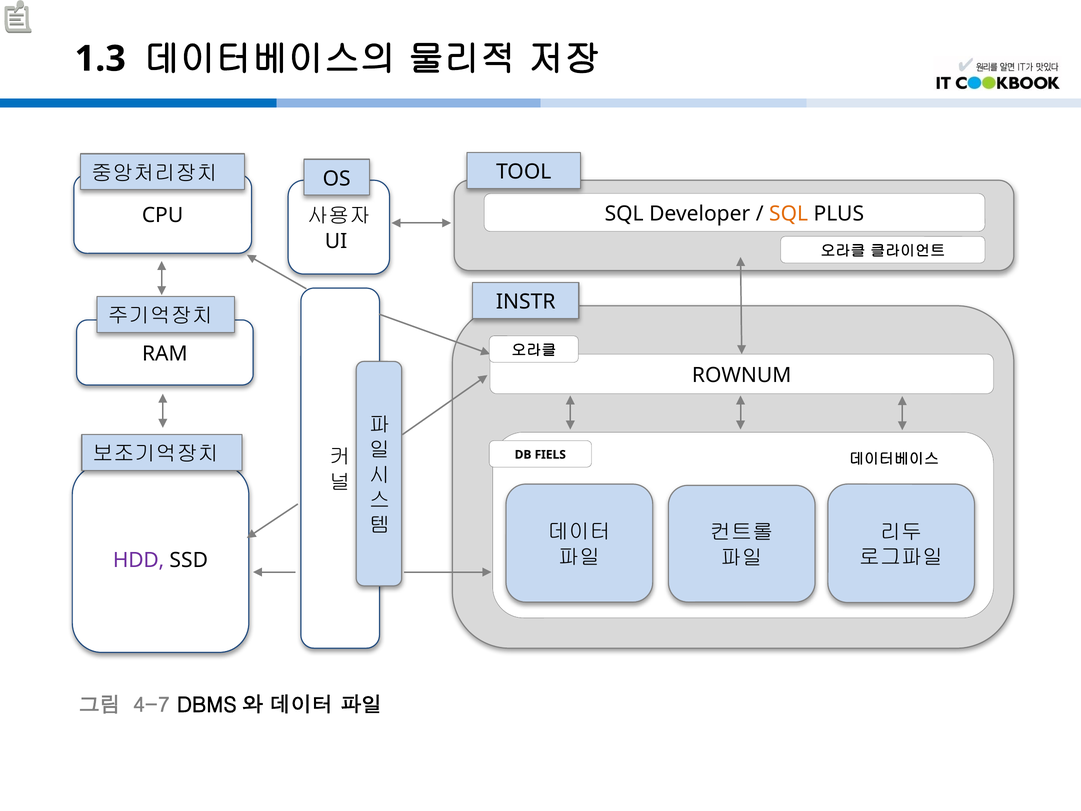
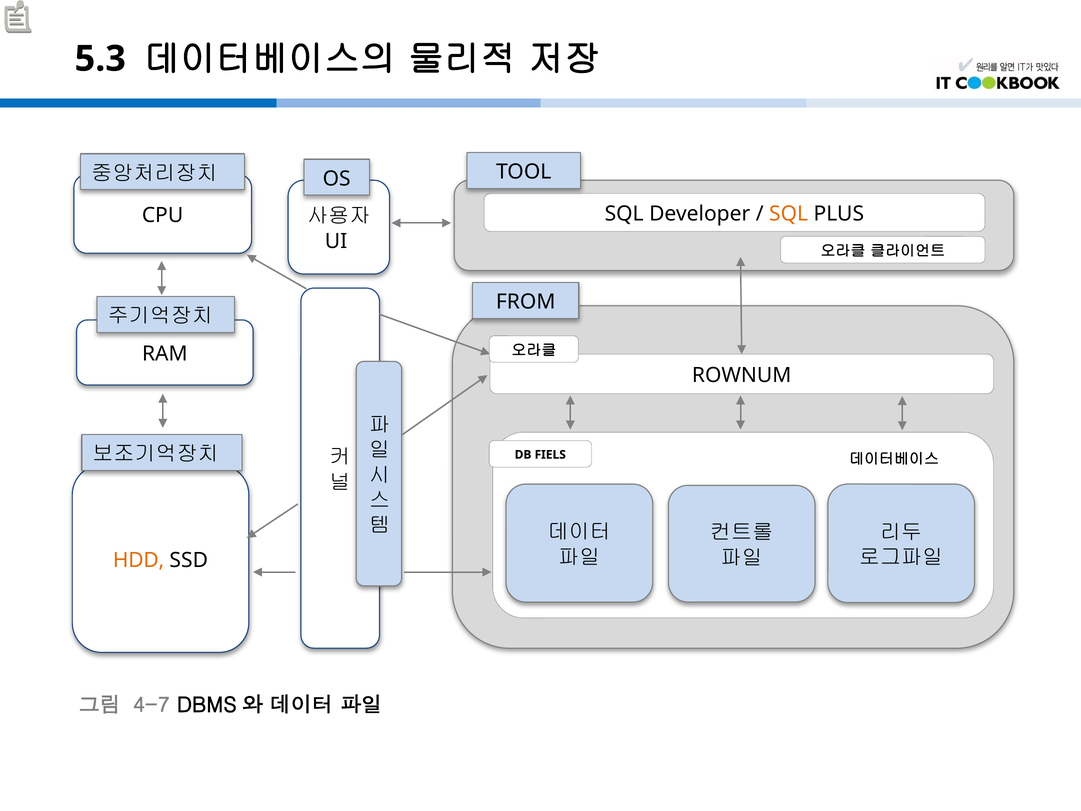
1.3: 1.3 -> 5.3 (100, 59)
INSTR: INSTR -> FROM (526, 302)
HDD colour: purple -> orange (139, 560)
